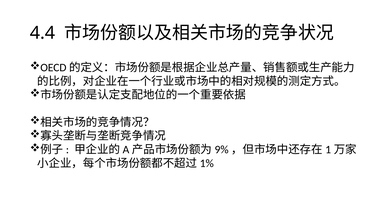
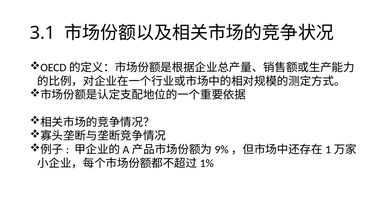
4.4: 4.4 -> 3.1 (43, 33)
